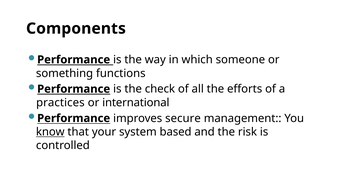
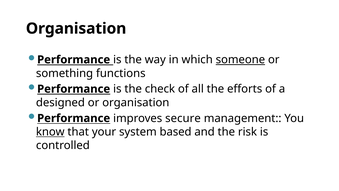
Components: Components -> Organisation (76, 28)
someone underline: none -> present (240, 60)
practices: practices -> designed (60, 102)
or international: international -> organisation (136, 102)
